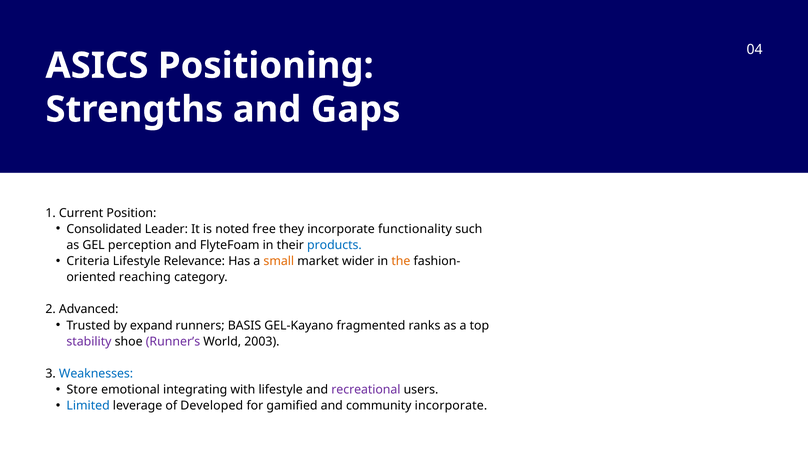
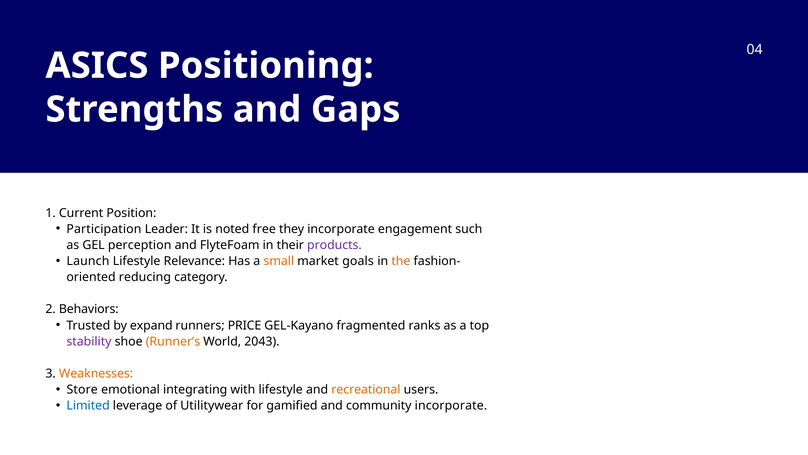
Consolidated: Consolidated -> Participation (104, 229)
functionality: functionality -> engagement (415, 229)
products colour: blue -> purple (334, 245)
Criteria: Criteria -> Launch (88, 261)
wider: wider -> goals (358, 261)
reaching: reaching -> reducing (145, 277)
Advanced: Advanced -> Behaviors (89, 309)
BASIS: BASIS -> PRICE (245, 325)
Runner’s colour: purple -> orange (173, 341)
2003: 2003 -> 2043 (262, 341)
Weaknesses colour: blue -> orange (96, 373)
recreational colour: purple -> orange (366, 389)
Developed: Developed -> Utilitywear (212, 405)
